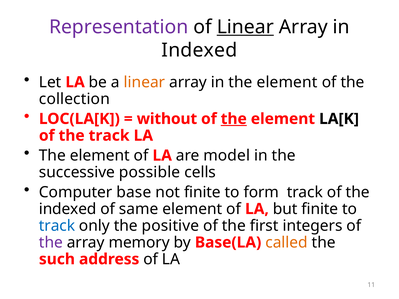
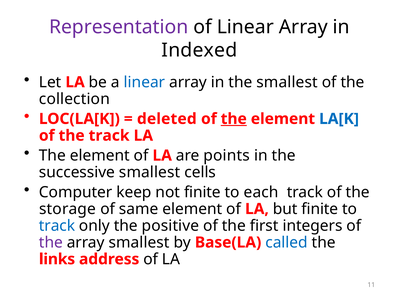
Linear underline: present -> none (245, 27)
linear colour: orange -> blue (144, 82)
in the element: element -> smallest (287, 82)
without: without -> deleted (167, 119)
LA[K colour: black -> blue (339, 119)
model: model -> points (227, 156)
successive possible: possible -> smallest (150, 172)
base: base -> keep (134, 192)
form: form -> each (261, 192)
indexed: indexed -> storage (68, 209)
array memory: memory -> smallest (139, 243)
called colour: orange -> blue (287, 243)
such: such -> links (57, 259)
